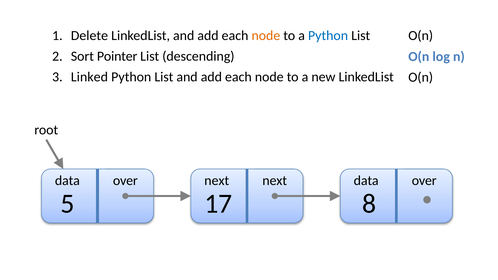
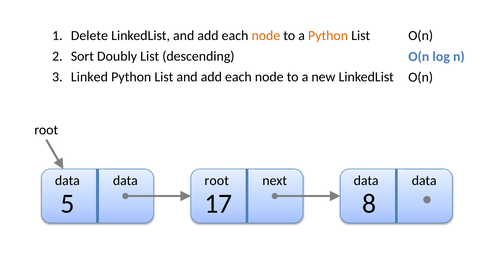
Python colour: blue -> orange (328, 36)
Pointer: Pointer -> Doubly (117, 56)
over: over -> data (125, 181)
next: next -> root (217, 181)
over: over -> data (424, 181)
